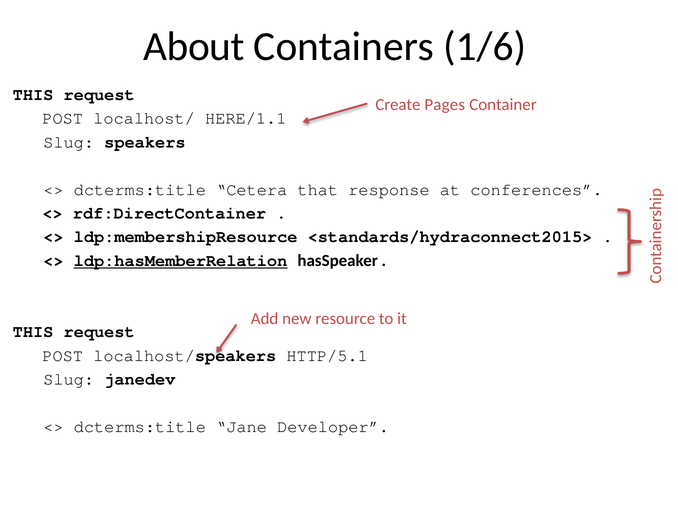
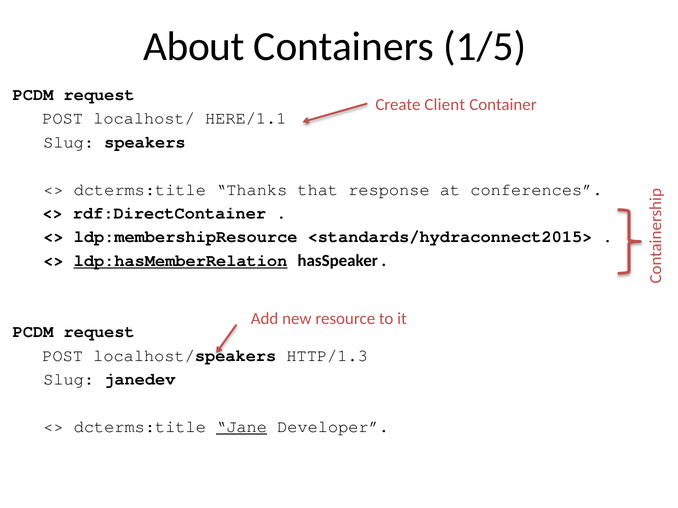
1/6: 1/6 -> 1/5 (485, 47)
THIS: THIS -> PCDM (33, 95)
Pages: Pages -> Client (445, 105)
Cetera: Cetera -> Thanks (252, 190)
THIS: THIS -> PCDM (33, 332)
HTTP/5.1: HTTP/5.1 -> HTTP/1.3 (327, 356)
Jane underline: none -> present (242, 427)
